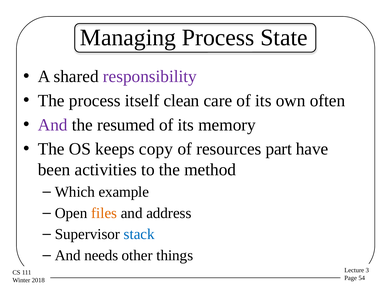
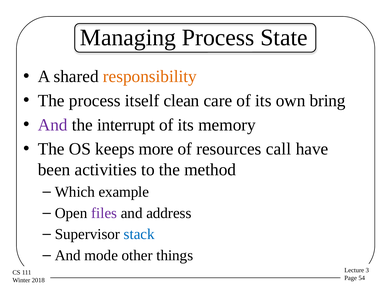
responsibility colour: purple -> orange (150, 77)
often: often -> bring (328, 101)
resumed: resumed -> interrupt (126, 125)
copy: copy -> more (156, 149)
part: part -> call (279, 149)
files colour: orange -> purple (104, 213)
needs: needs -> mode (101, 255)
